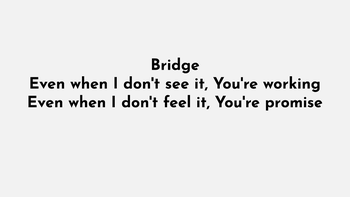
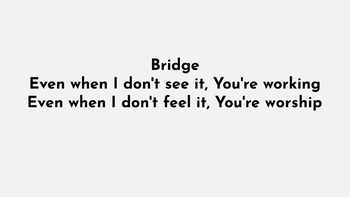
promise: promise -> worship (294, 102)
